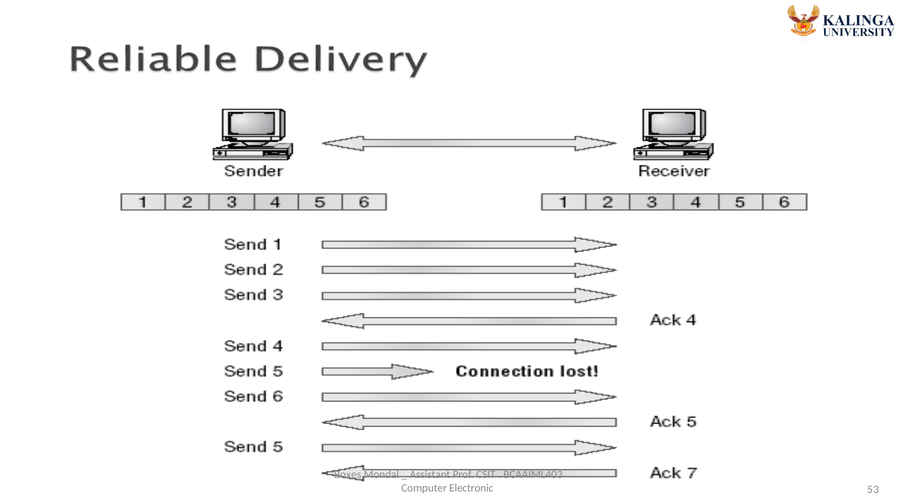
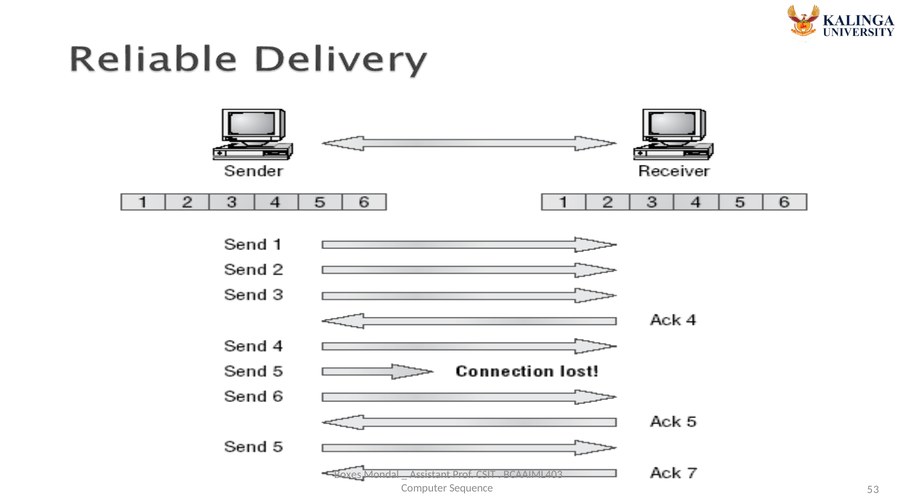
Electronic: Electronic -> Sequence (471, 489)
